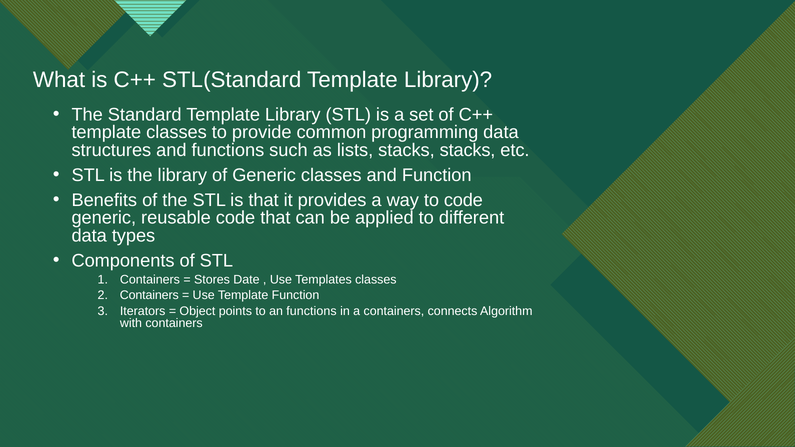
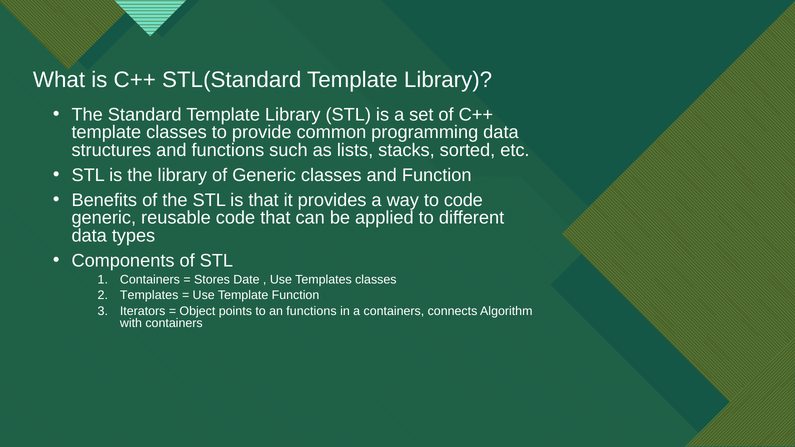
stacks stacks: stacks -> sorted (467, 150)
2 Containers: Containers -> Templates (149, 296)
